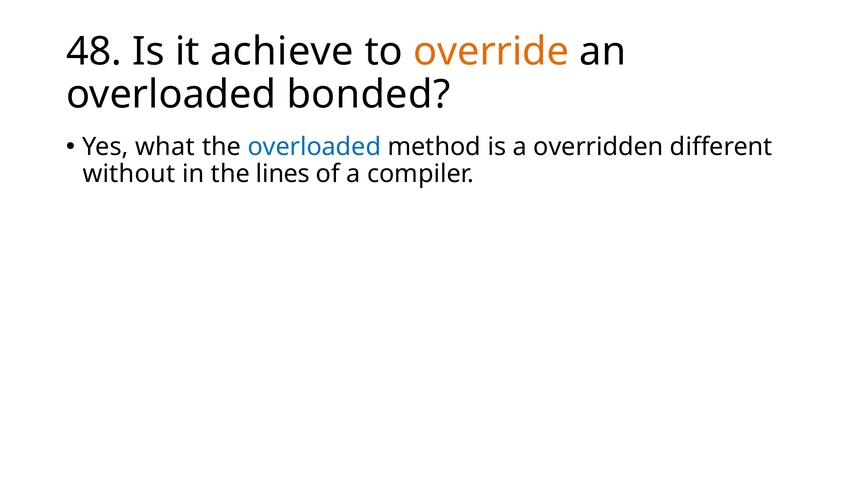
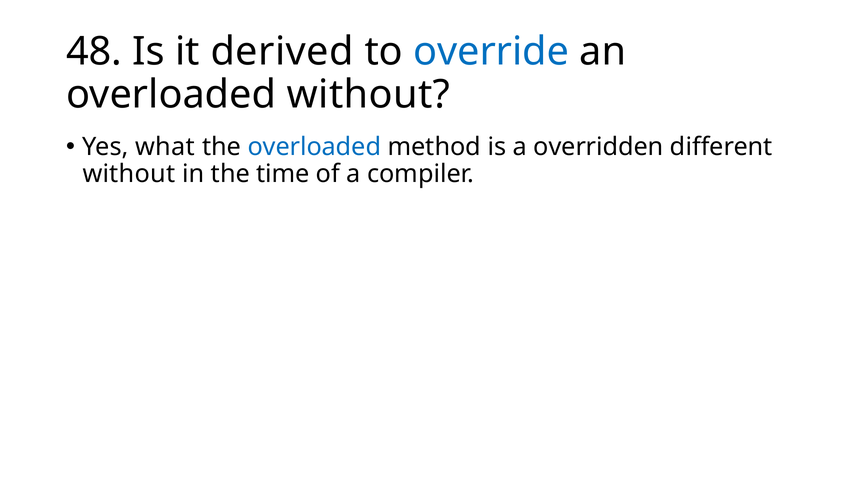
achieve: achieve -> derived (282, 51)
override colour: orange -> blue (491, 51)
overloaded bonded: bonded -> without (368, 94)
lines: lines -> time (283, 174)
